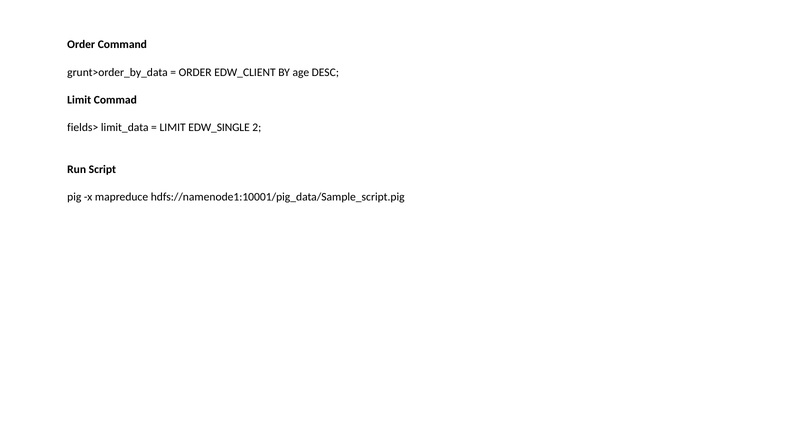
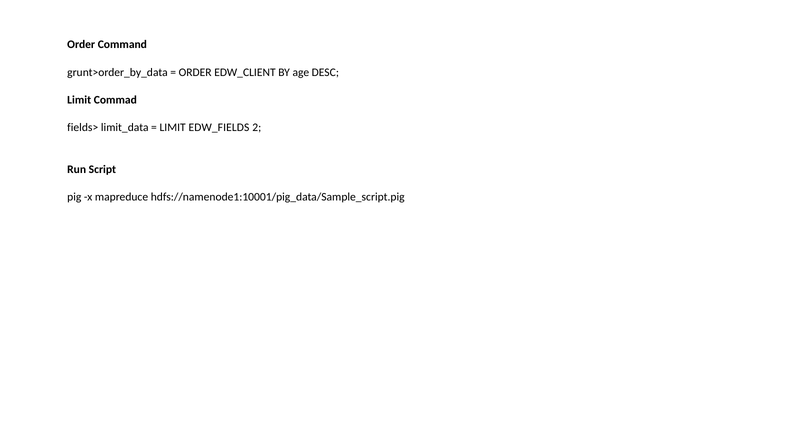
EDW_SINGLE: EDW_SINGLE -> EDW_FIELDS (219, 128)
